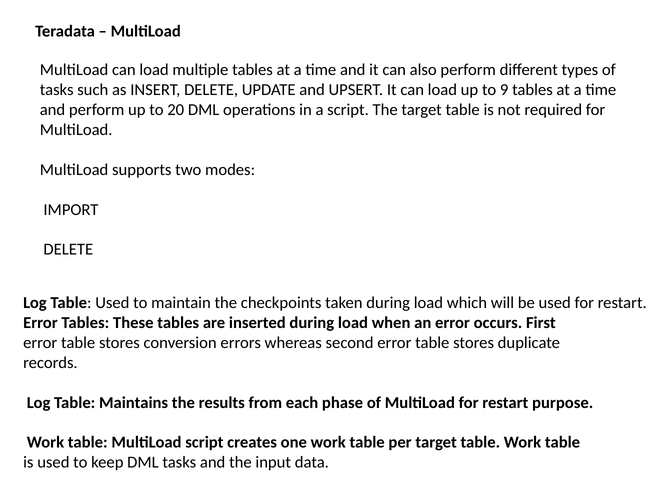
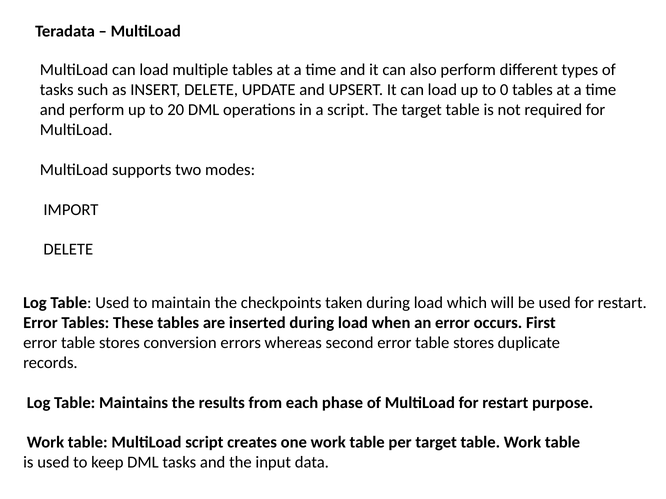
9: 9 -> 0 (504, 90)
